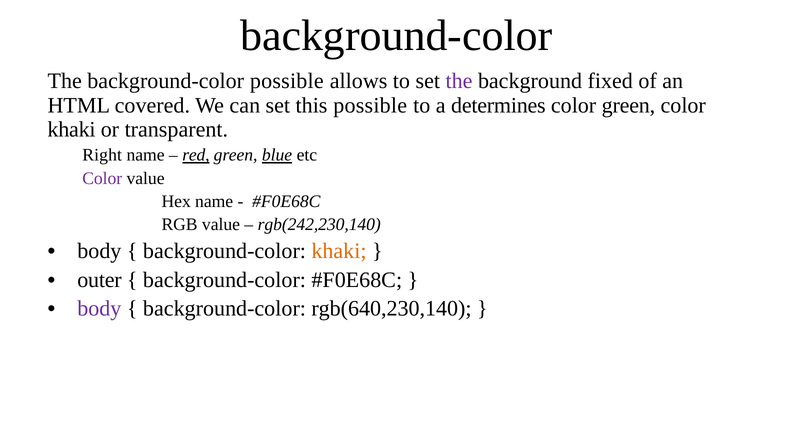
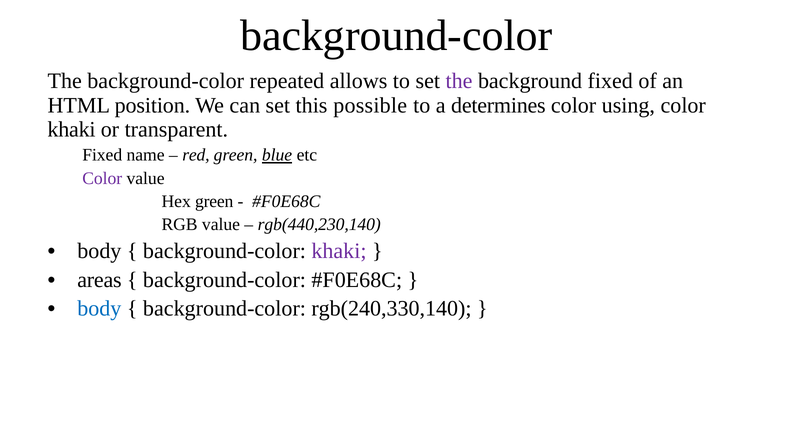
background-color possible: possible -> repeated (287, 81)
covered: covered -> position (152, 105)
color green: green -> using (628, 105)
Right: Right -> Fixed (102, 155)
red underline: present -> none (196, 155)
Hex name: name -> green (214, 201)
rgb(242,230,140: rgb(242,230,140 -> rgb(440,230,140 (319, 225)
khaki colour: orange -> purple (339, 251)
outer: outer -> areas (99, 280)
body colour: purple -> blue (99, 309)
rgb(640,230,140: rgb(640,230,140 -> rgb(240,330,140 (391, 309)
